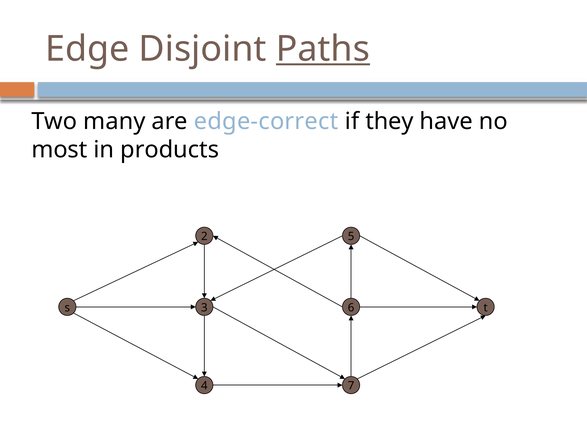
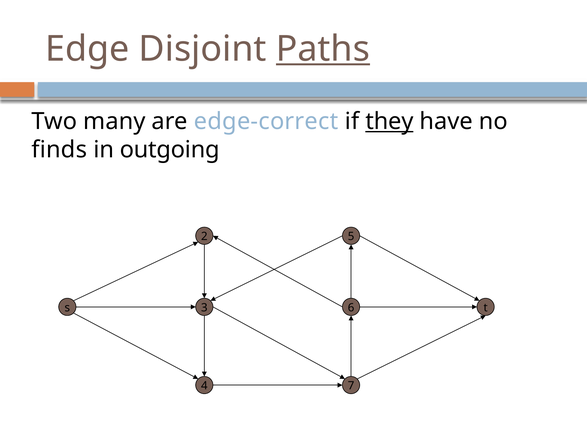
they underline: none -> present (389, 121)
most: most -> finds (59, 150)
products: products -> outgoing (170, 150)
